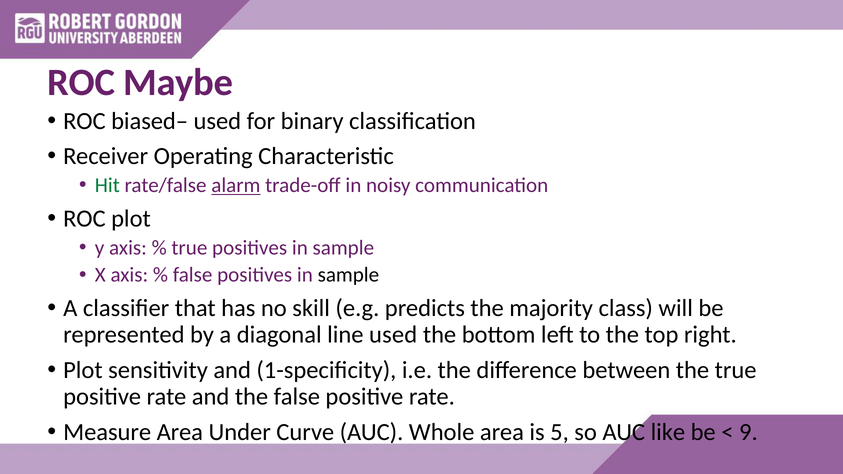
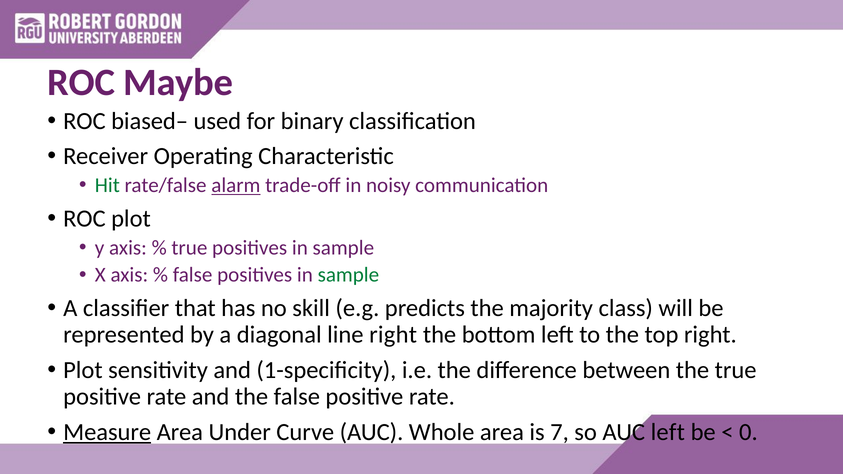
sample colour: black -> green (348, 275)
line used: used -> right (393, 335)
Measure underline: none -> present (107, 432)
5: 5 -> 7 (560, 432)
AUC like: like -> left (668, 432)
9: 9 -> 0 (748, 432)
